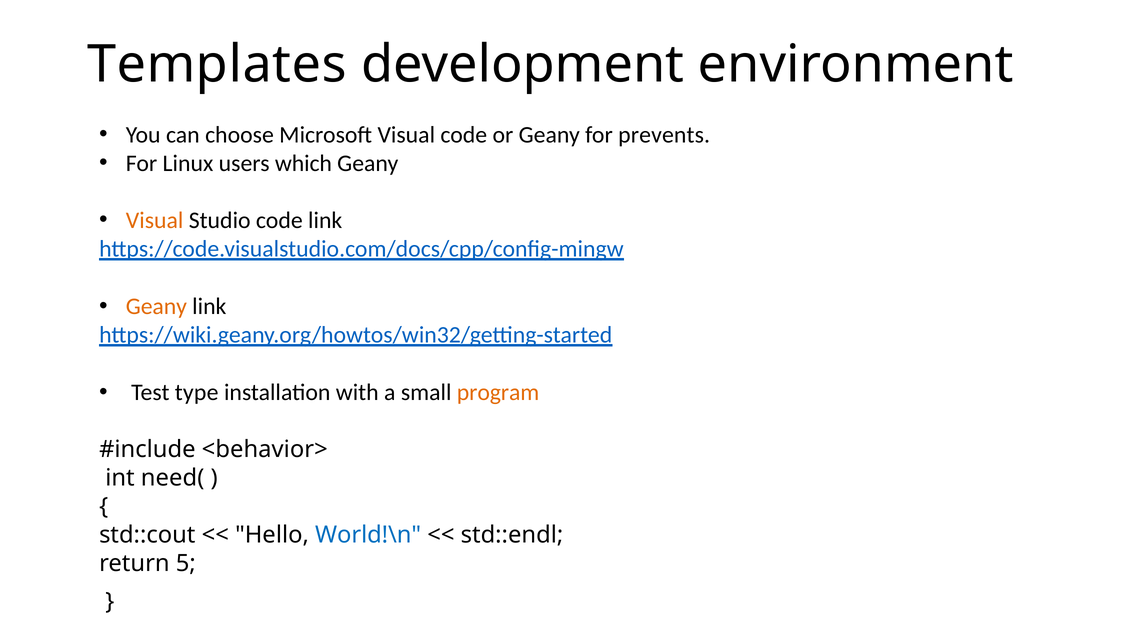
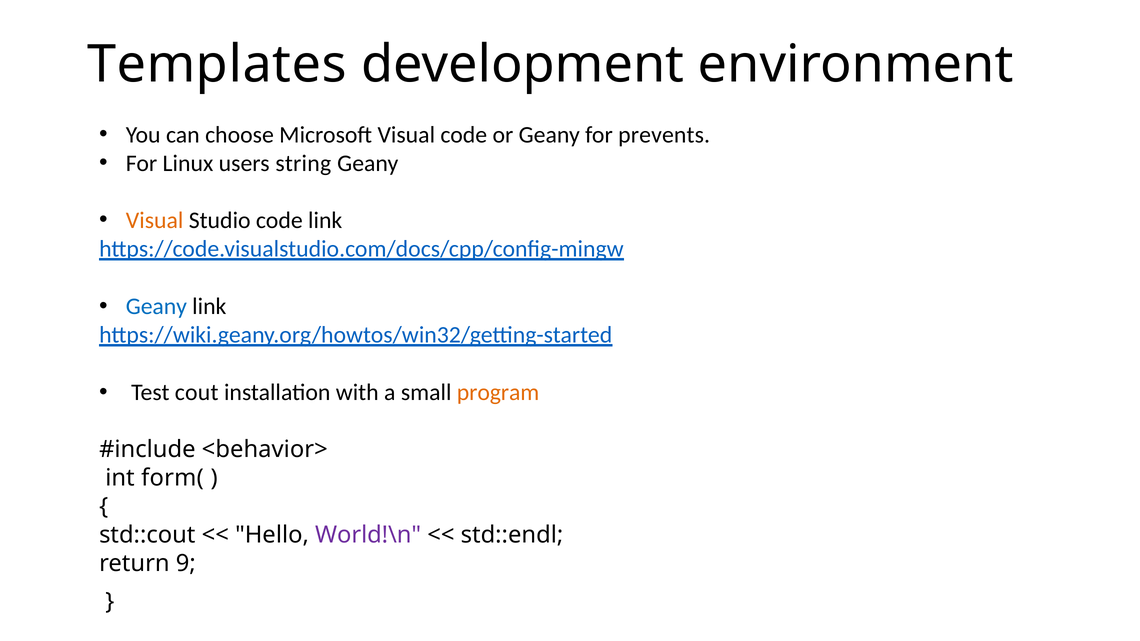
which: which -> string (303, 164)
Geany colour: orange -> blue (156, 307)
type: type -> cout (197, 393)
need(: need( -> form( (173, 478)
World!\n colour: blue -> purple (368, 535)
5: 5 -> 9 (186, 564)
